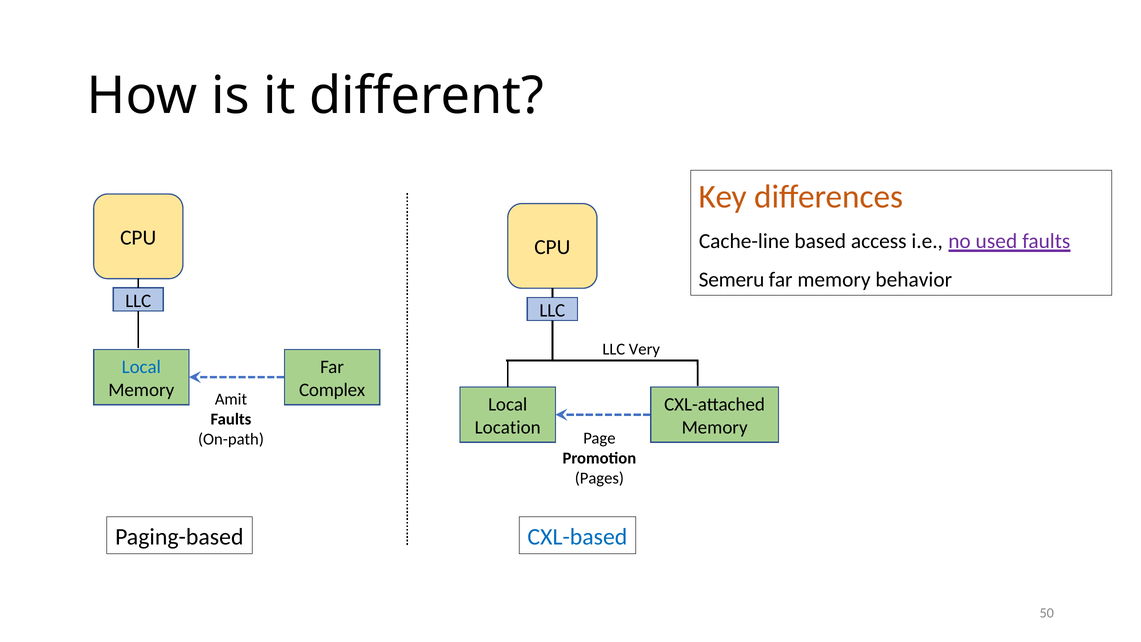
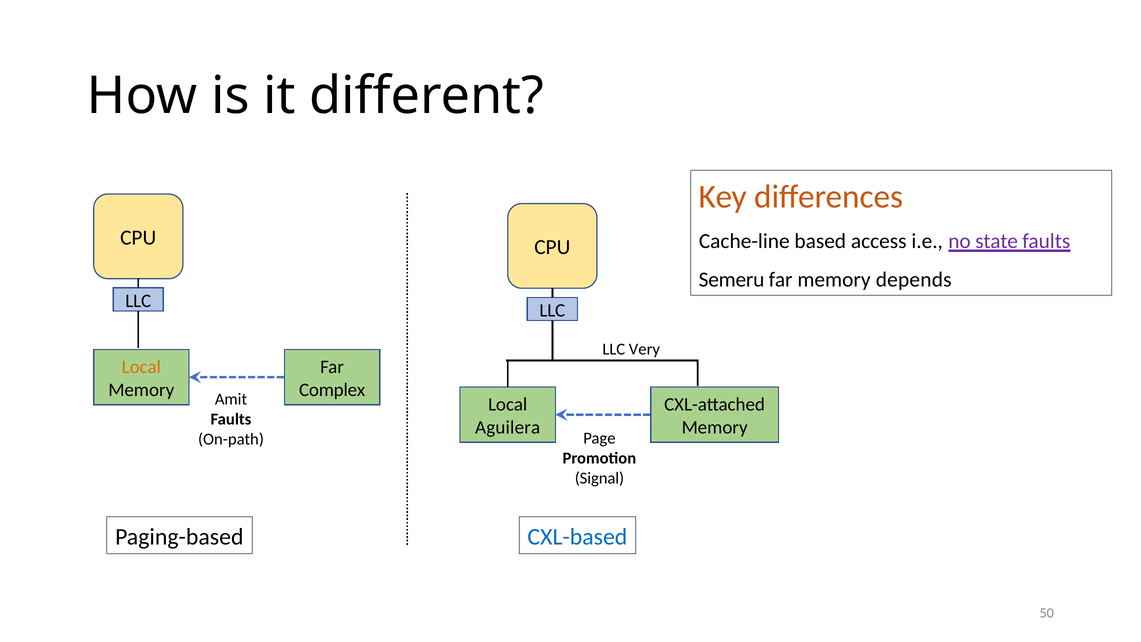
used: used -> state (997, 241)
behavior: behavior -> depends (914, 280)
Local colour: blue -> orange (141, 367)
Location: Location -> Aguilera (508, 427)
Pages: Pages -> Signal (599, 478)
